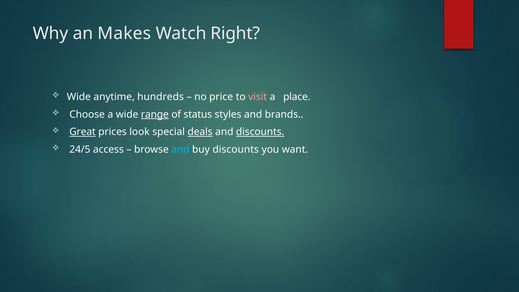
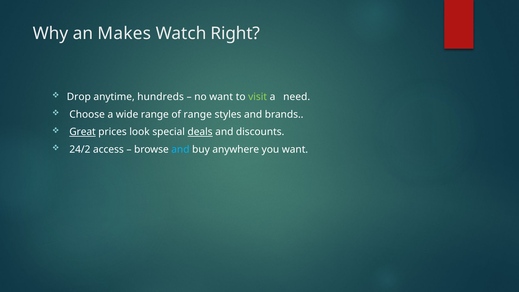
Wide: Wide -> Drop (79, 97)
no price: price -> want (221, 97)
visit colour: pink -> light green (258, 97)
place: place -> need (297, 97)
range underline: present -> none (155, 114)
of status: status -> range (198, 114)
discounts underline: present -> none (260, 132)
24/5: 24/5 -> 24/2 (80, 149)
buy discounts: discounts -> anywhere (236, 149)
